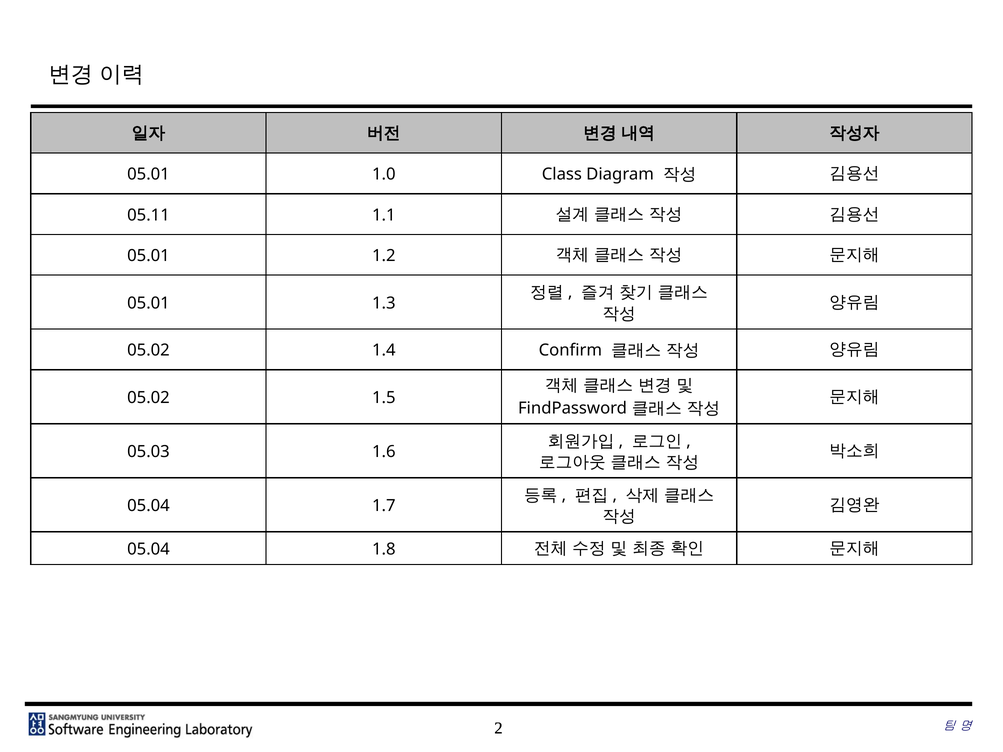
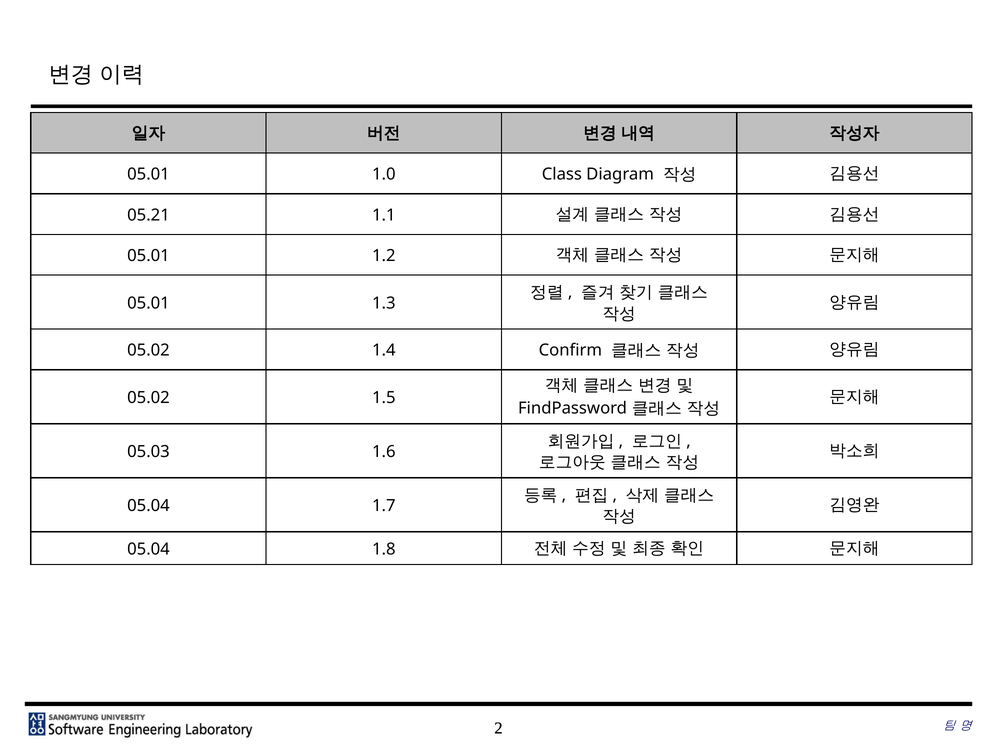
05.11: 05.11 -> 05.21 (148, 215)
